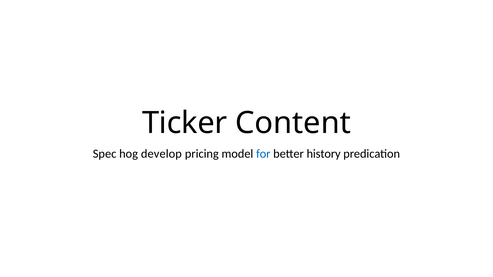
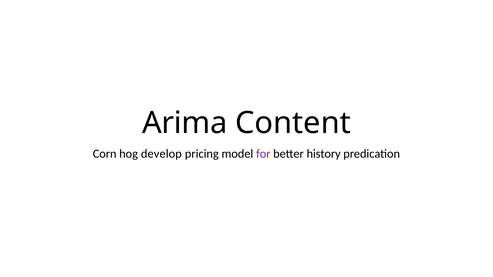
Ticker: Ticker -> Arima (185, 123)
Spec: Spec -> Corn (105, 154)
for colour: blue -> purple (263, 154)
